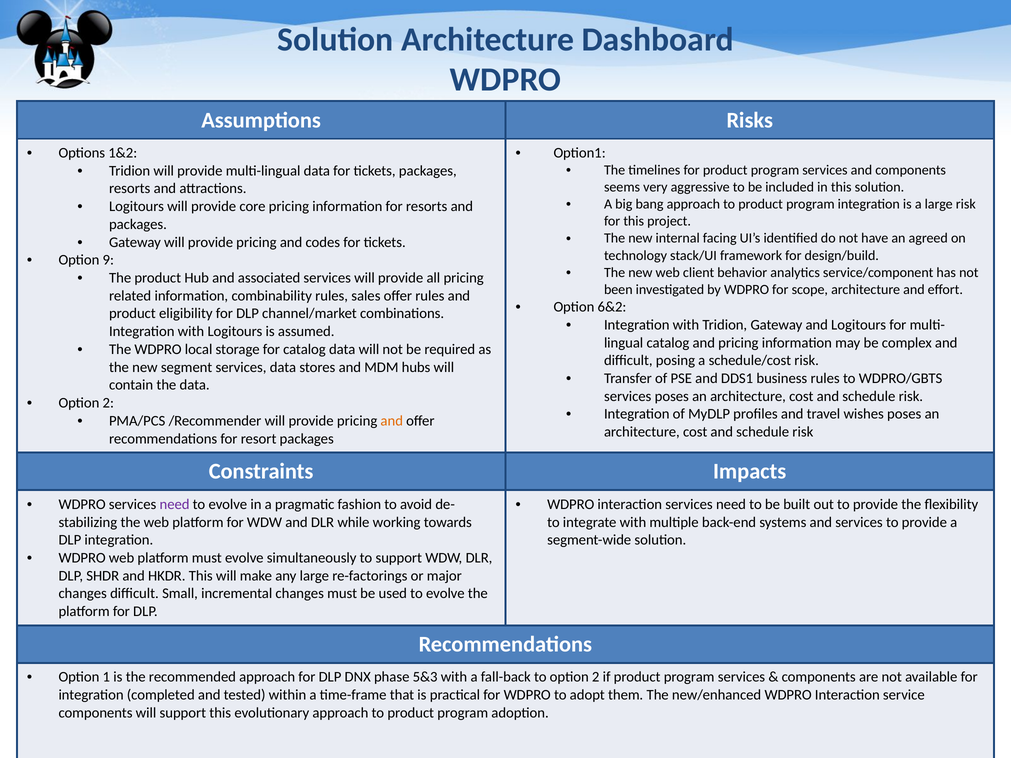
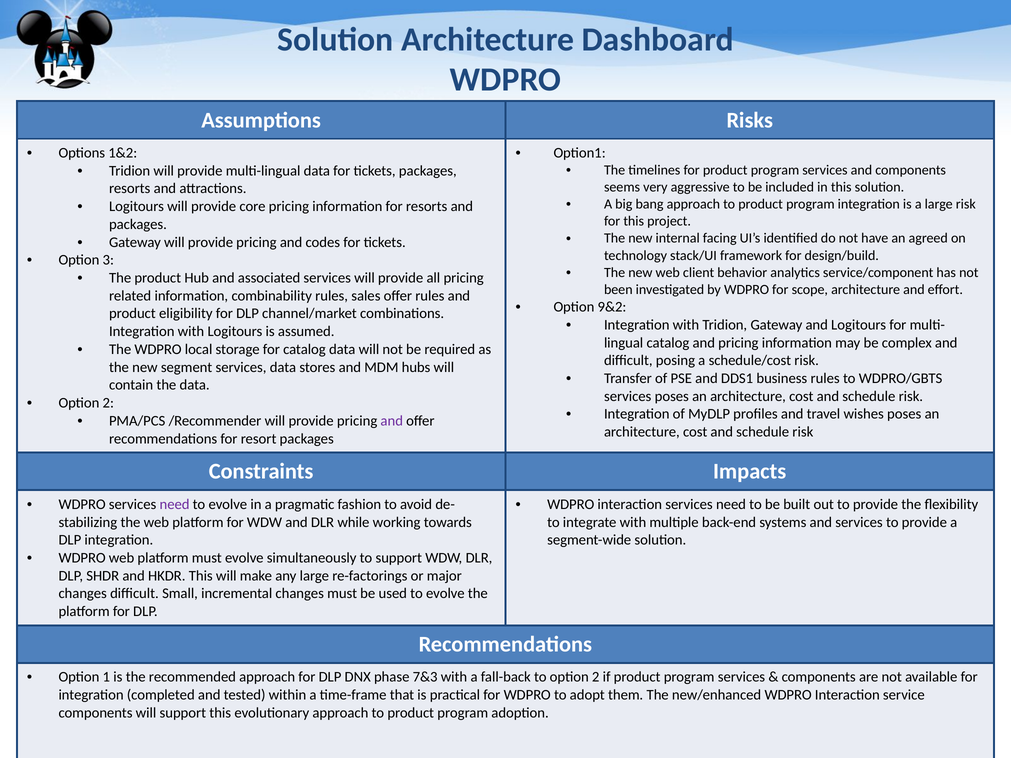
9: 9 -> 3 (108, 260)
6&2: 6&2 -> 9&2 (612, 307)
and colour: orange -> purple (392, 421)
5&3: 5&3 -> 7&3 (425, 677)
